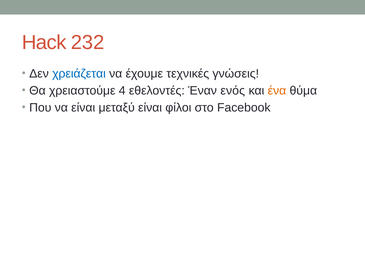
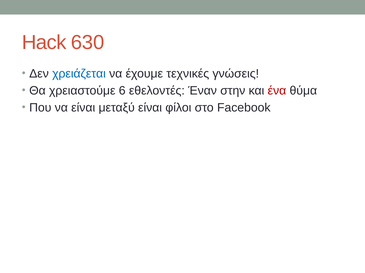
232: 232 -> 630 (88, 42)
4: 4 -> 6 (122, 91)
ενός: ενός -> στην (233, 91)
ένα colour: orange -> red (277, 91)
